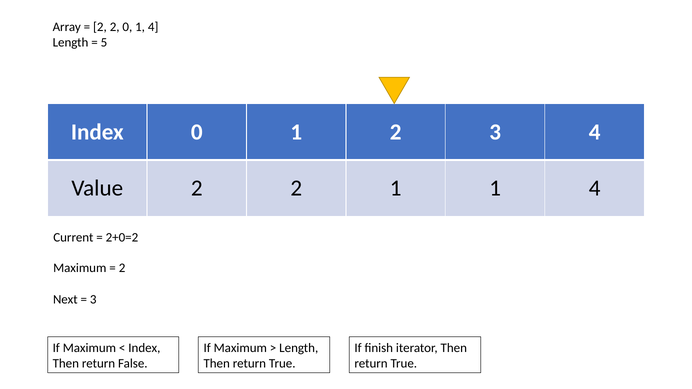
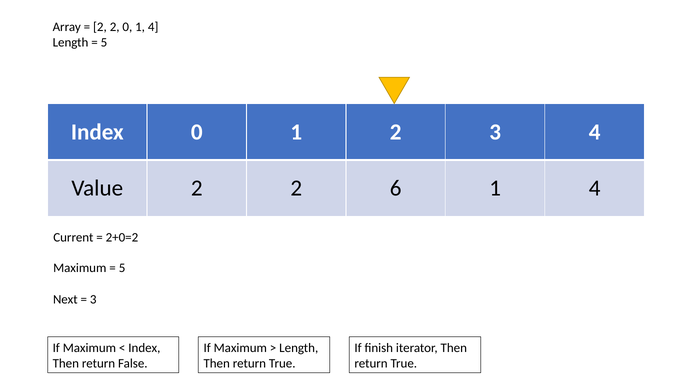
2 1: 1 -> 6 (396, 188)
2: 2 -> 5 (122, 268)
